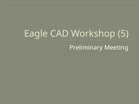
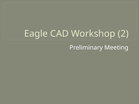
5: 5 -> 2 (123, 34)
